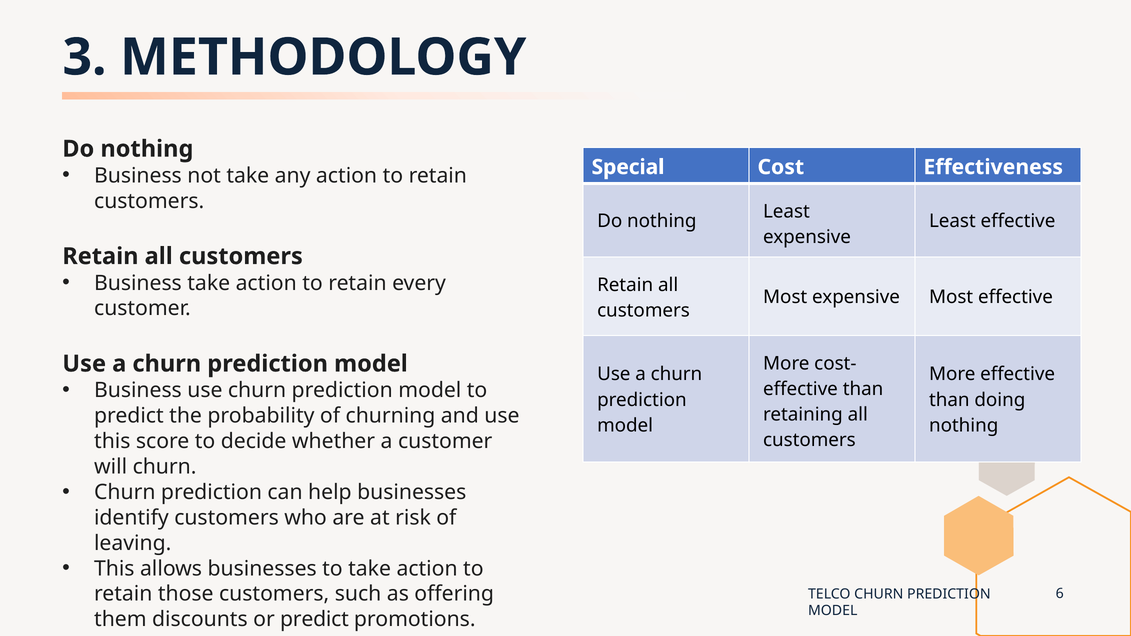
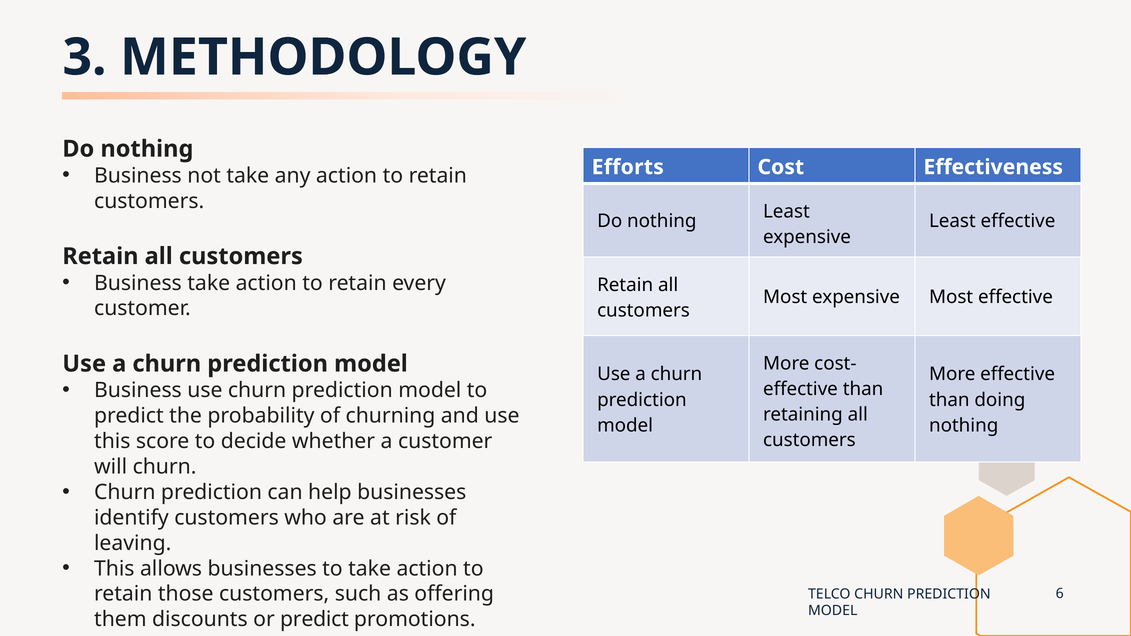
Special: Special -> Efforts (628, 167)
